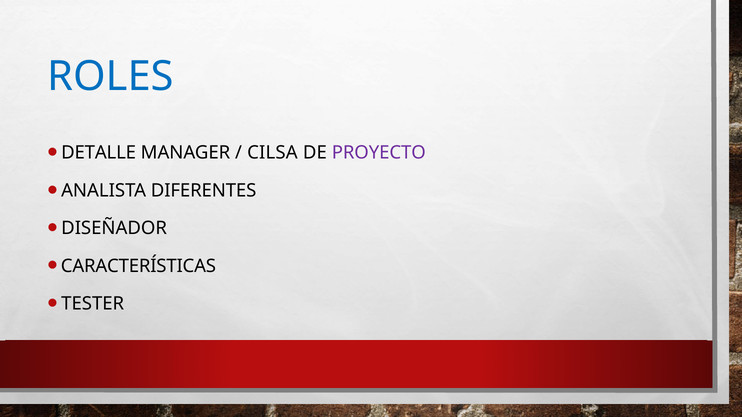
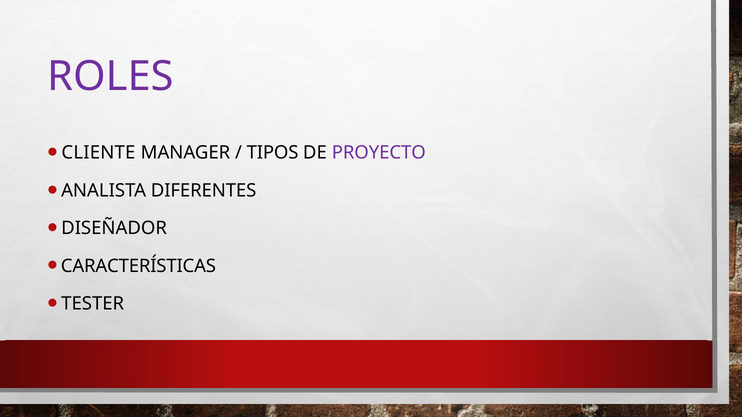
ROLES colour: blue -> purple (111, 77)
DETALLE: DETALLE -> CLIENTE (98, 153)
CILSA: CILSA -> TIPOS (273, 153)
